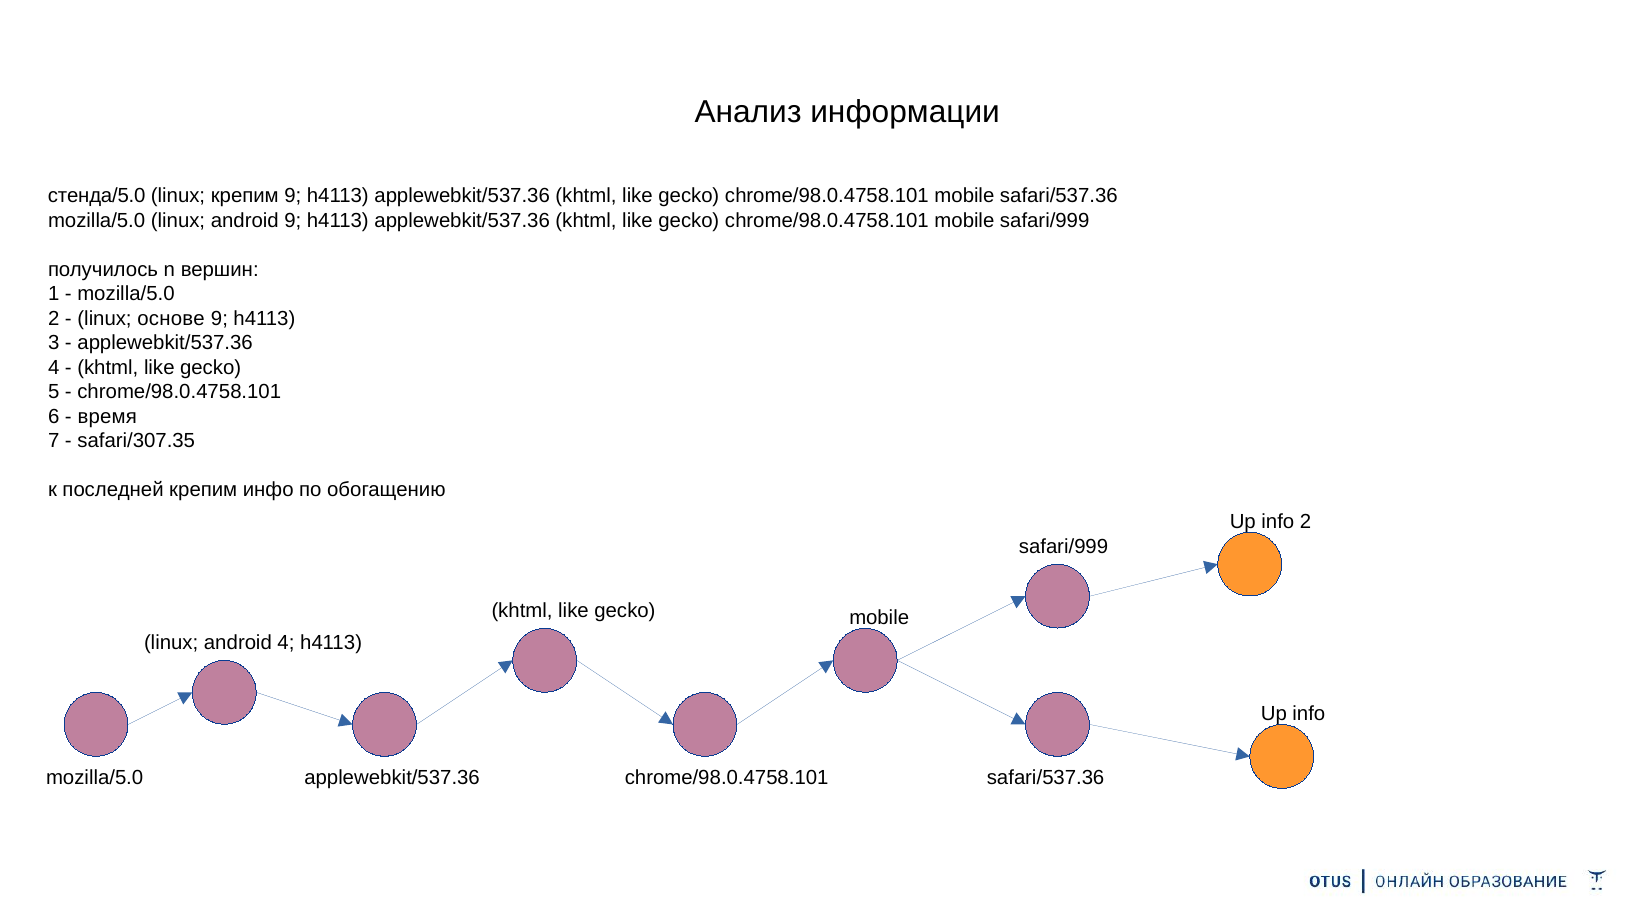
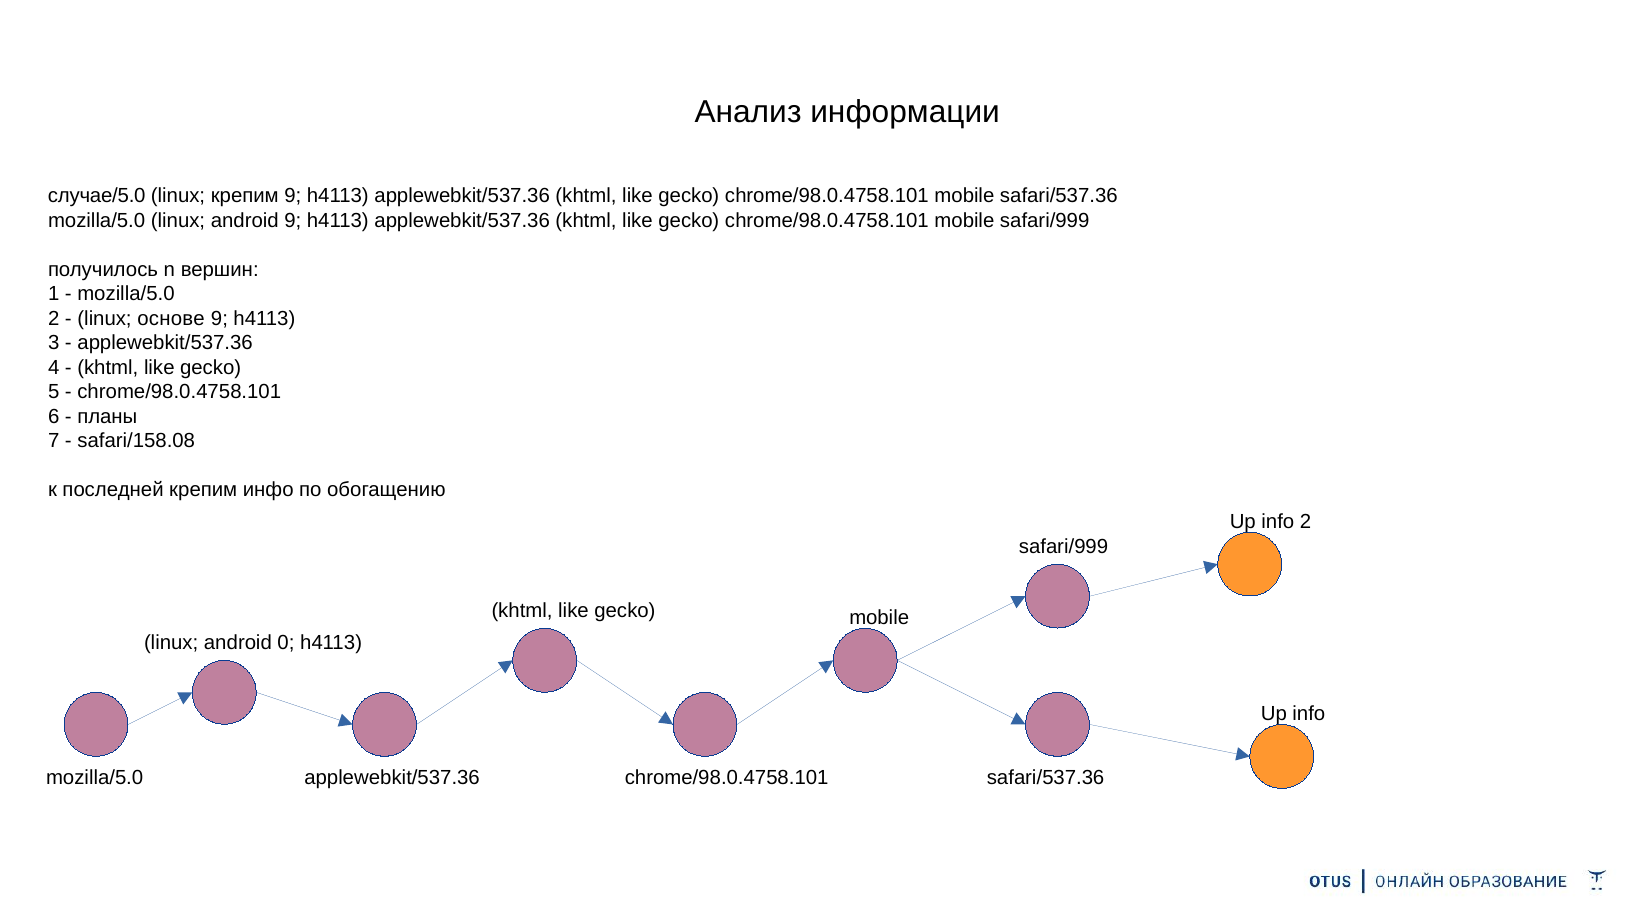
стенда/5.0: стенда/5.0 -> случае/5.0 (97, 196)
время: время -> планы (107, 416)
safari/307.35: safari/307.35 -> safari/158.08 (136, 441)
android 4: 4 -> 0 (286, 643)
